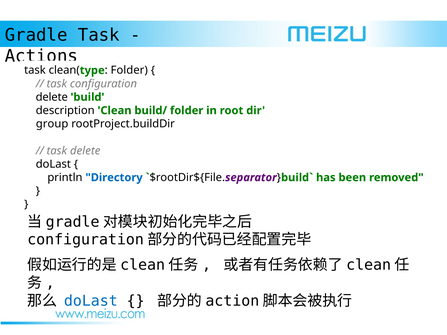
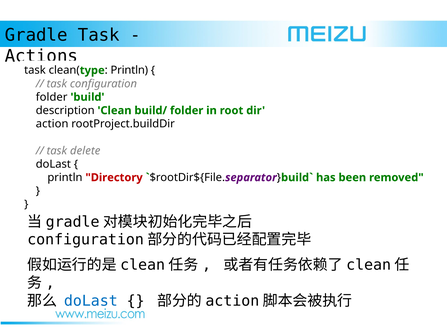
Folder: Folder -> Println (129, 70)
delete: delete -> folder (52, 97)
group: group -> action (52, 124)
Directory colour: blue -> red (114, 178)
